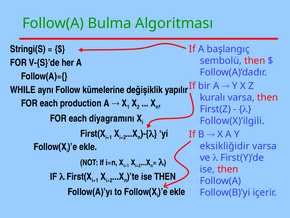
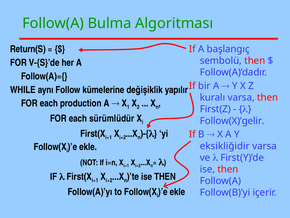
Stringi(S: Stringi(S -> Return(S (28, 49)
diyagramını: diyagramını -> sürümlüdür (112, 118)
Follow(X)’ilgili: Follow(X)’ilgili -> Follow(X)’gelir (232, 121)
